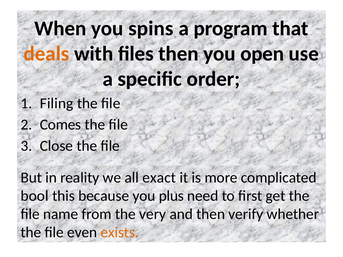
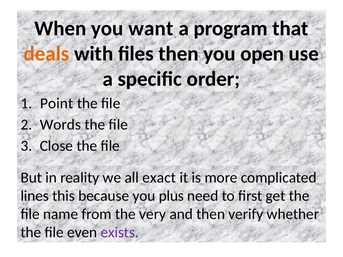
spins: spins -> want (151, 29)
Filing: Filing -> Point (57, 103)
Comes: Comes -> Words (60, 125)
bool: bool -> lines (35, 196)
exists colour: orange -> purple (120, 233)
